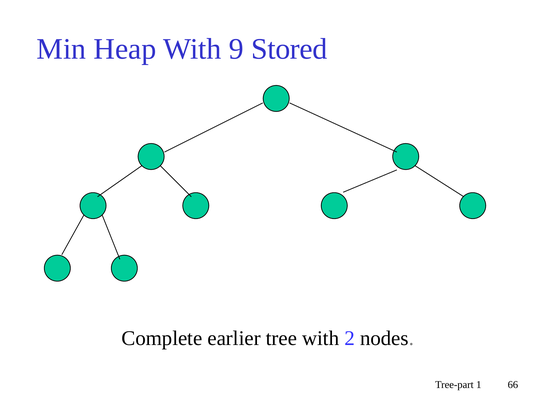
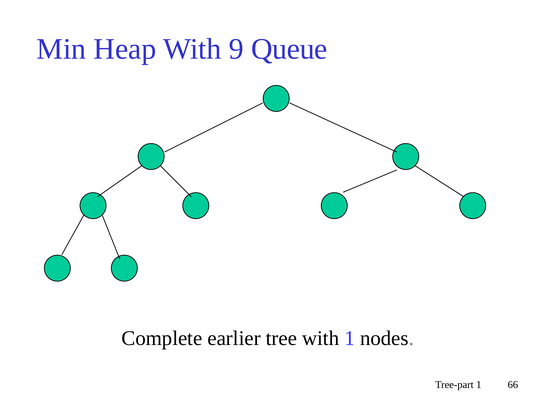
Stored: Stored -> Queue (289, 49)
with 2: 2 -> 1 (350, 338)
